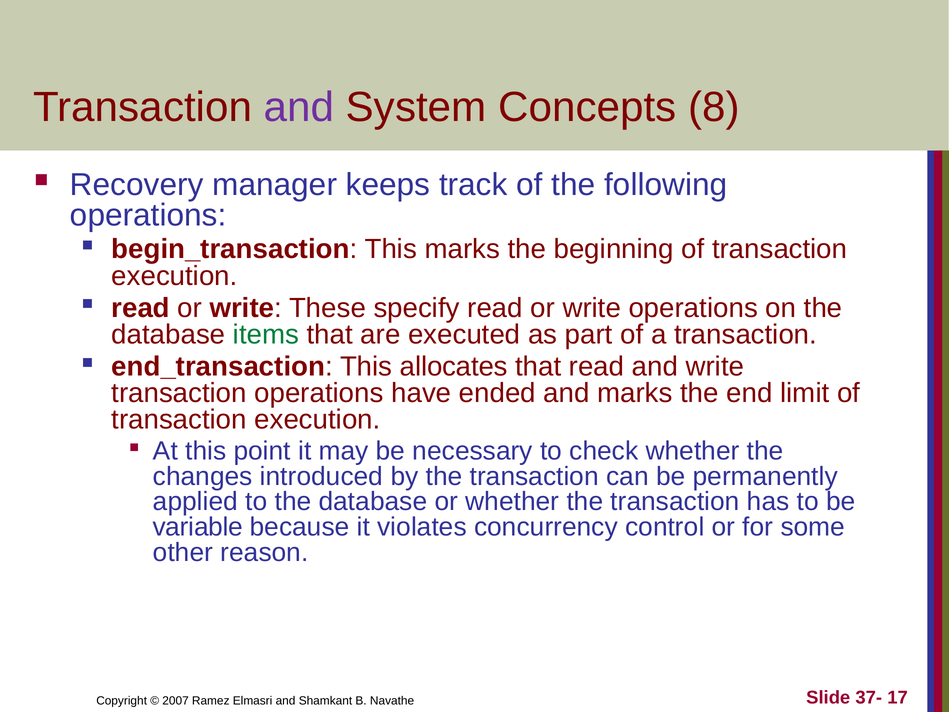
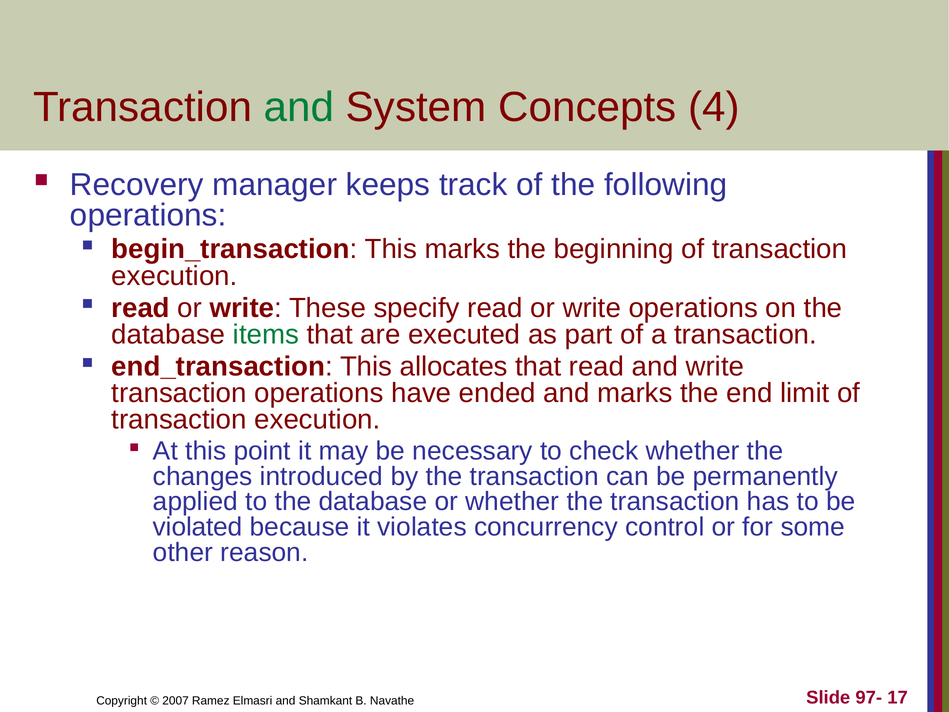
and colour: purple -> green (299, 107)
8: 8 -> 4 (714, 107)
variable: variable -> violated (198, 527)
37-: 37- -> 97- (869, 697)
